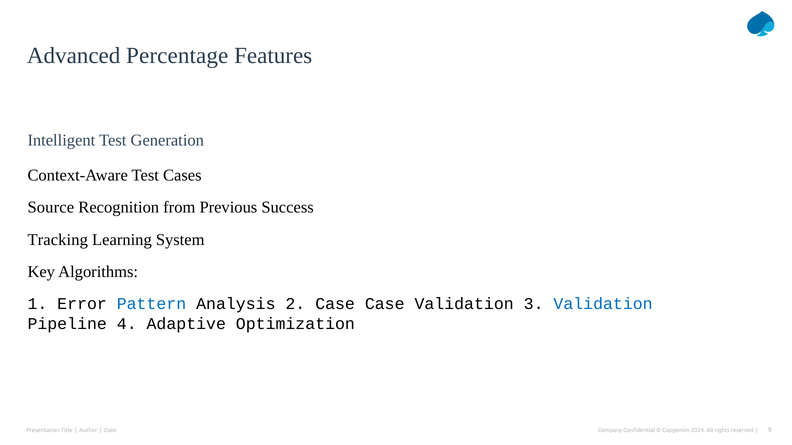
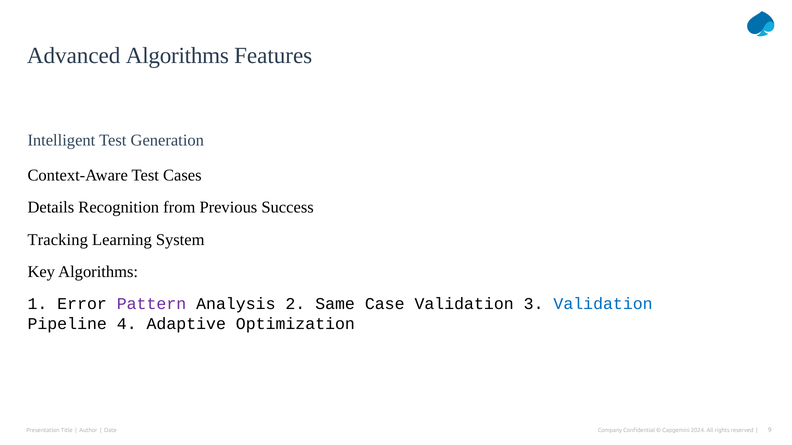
Advanced Percentage: Percentage -> Algorithms (177, 56)
Source: Source -> Details (51, 208)
Pattern colour: blue -> purple (152, 304)
2 Case: Case -> Same (335, 304)
